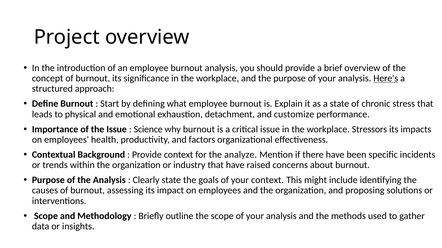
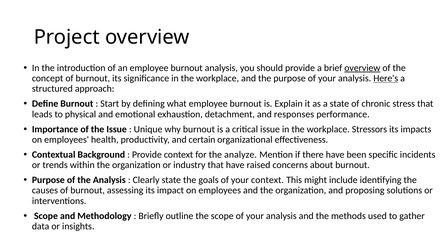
overview underline: none -> present (362, 68)
customize: customize -> responses (294, 114)
Science: Science -> Unique (148, 130)
factors: factors -> certain (202, 140)
